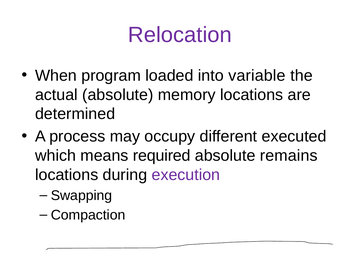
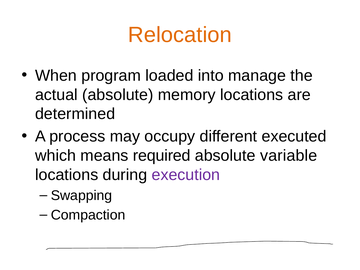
Relocation colour: purple -> orange (180, 35)
variable: variable -> manage (257, 76)
remains: remains -> variable (289, 156)
